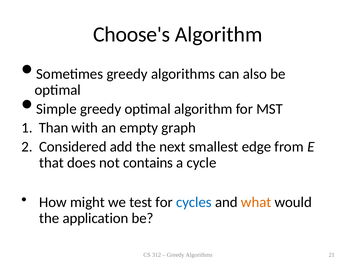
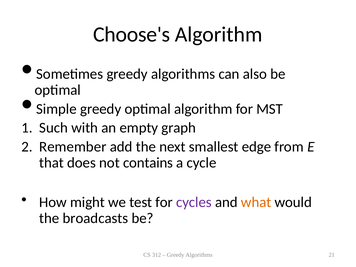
Than: Than -> Such (54, 128)
Considered: Considered -> Remember (73, 147)
cycles colour: blue -> purple (194, 202)
application: application -> broadcasts (95, 218)
